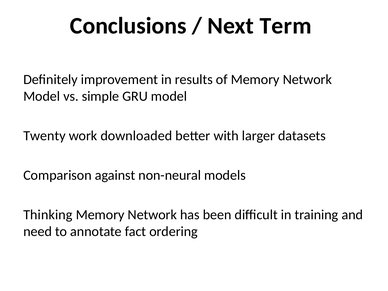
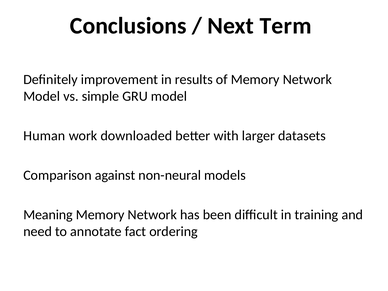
Twenty: Twenty -> Human (44, 136)
Thinking: Thinking -> Meaning (48, 215)
